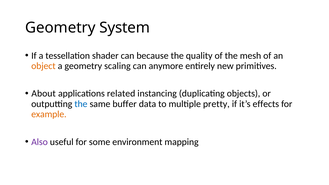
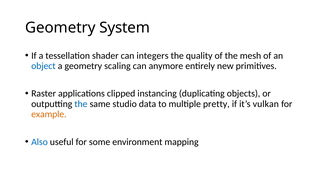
because: because -> integers (153, 56)
object colour: orange -> blue (43, 66)
About: About -> Raster (44, 94)
related: related -> clipped (121, 94)
buffer: buffer -> studio (125, 104)
effects: effects -> vulkan (266, 104)
Also colour: purple -> blue (40, 142)
